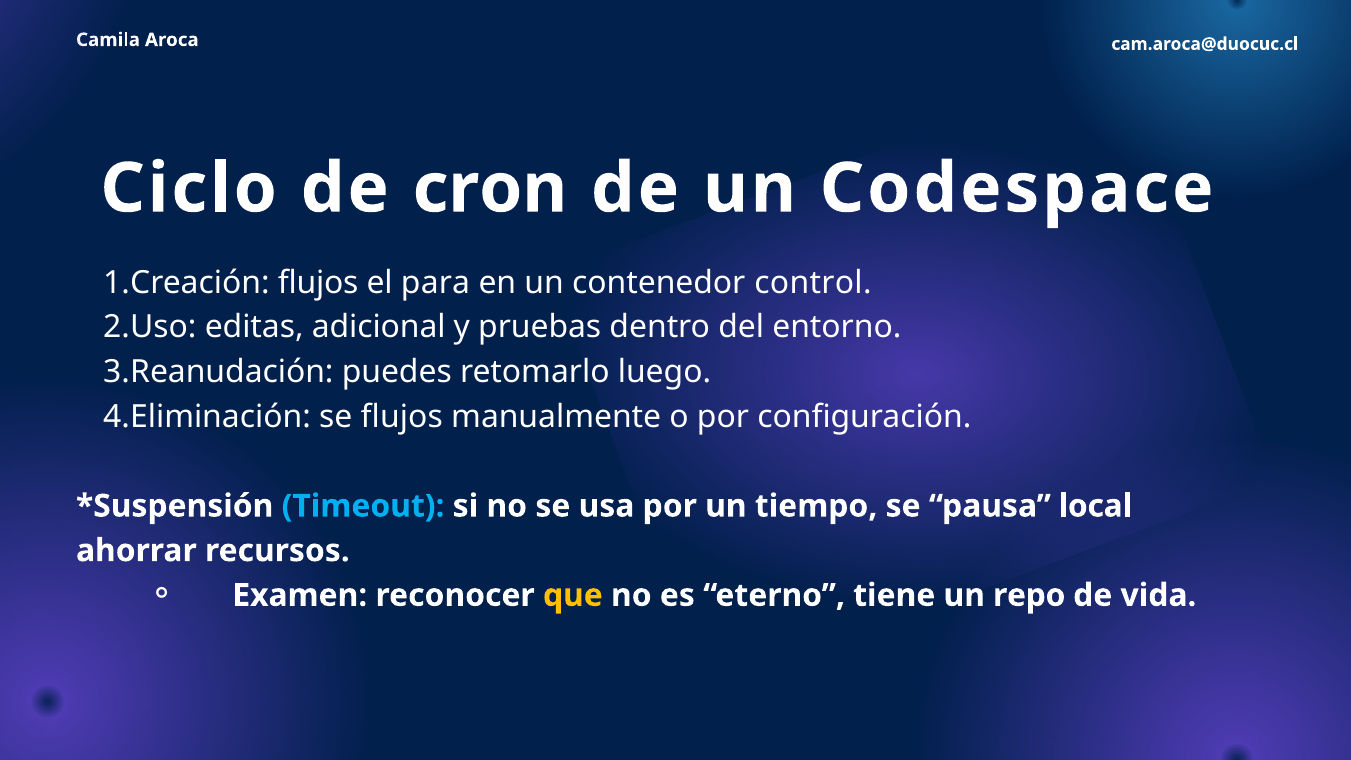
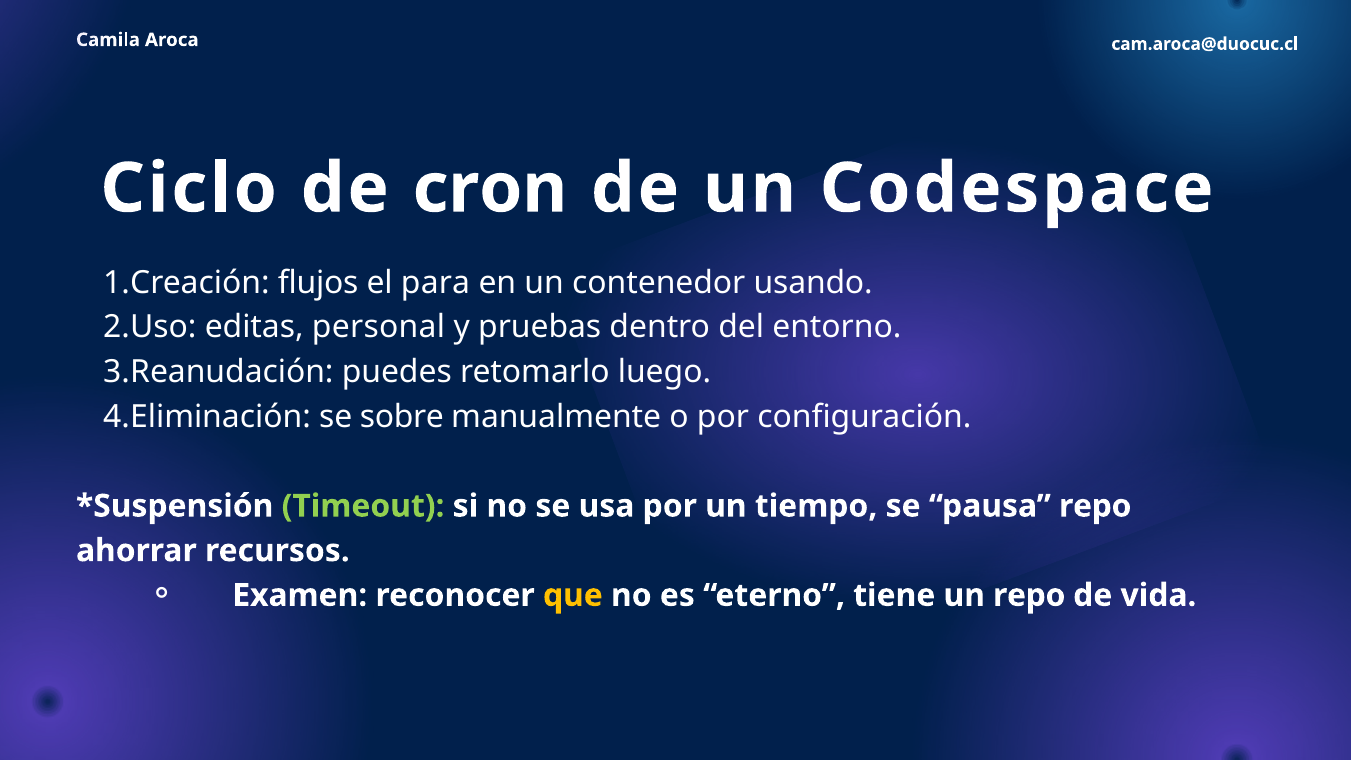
control: control -> usando (813, 283)
adicional: adicional -> personal (379, 327)
se flujos: flujos -> sobre (402, 417)
Timeout colour: light blue -> light green (363, 506)
pausa local: local -> repo (1095, 506)
